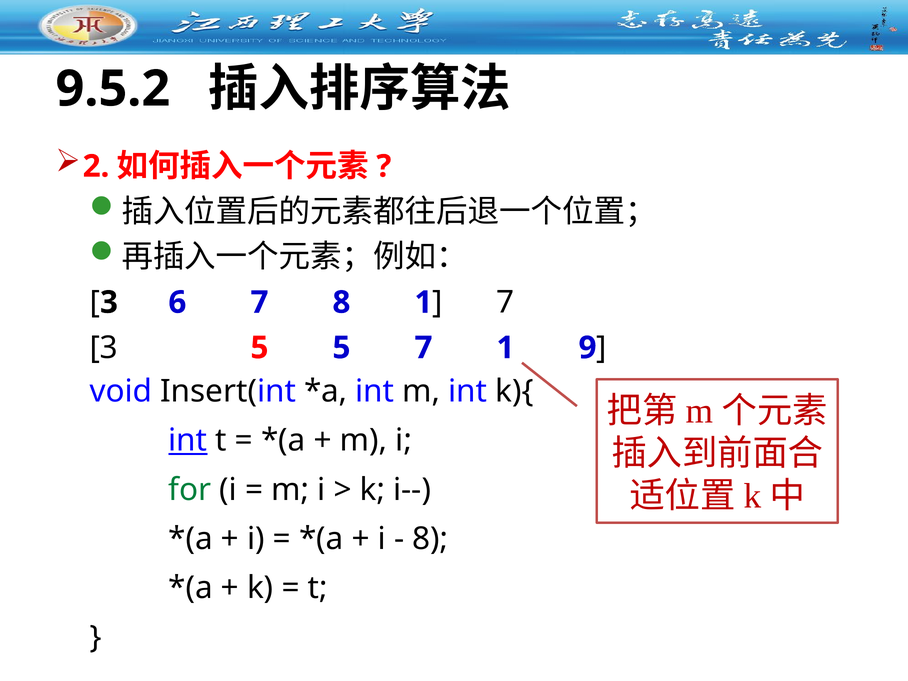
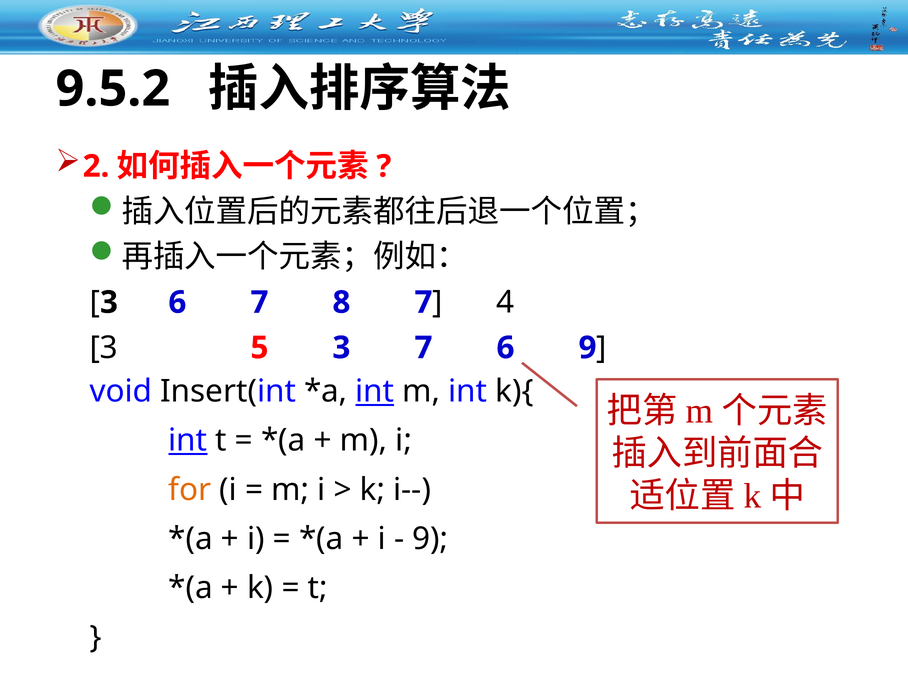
8 1: 1 -> 7 (423, 302)
7: 7 -> 4 (505, 302)
5 5: 5 -> 3 (341, 348)
7 1: 1 -> 6 (505, 348)
int underline: none -> present (375, 391)
for colour: green -> orange (190, 490)
8: 8 -> 9 (430, 539)
